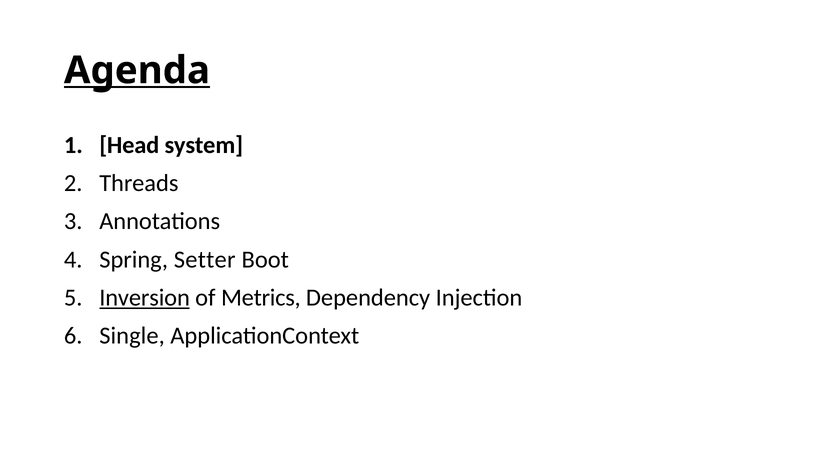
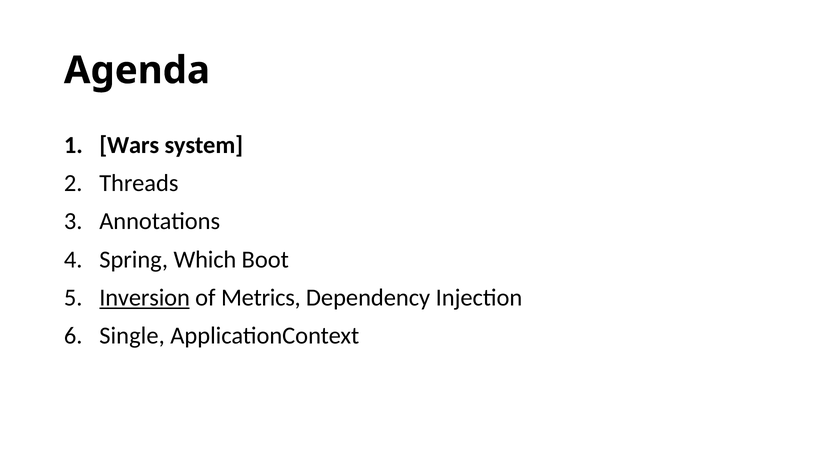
Agenda underline: present -> none (137, 70)
Head: Head -> Wars (129, 145)
Setter: Setter -> Which (205, 259)
